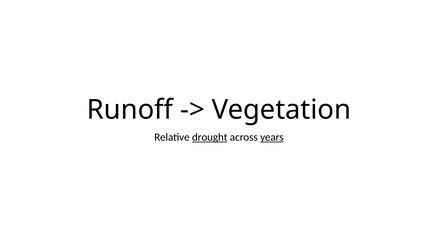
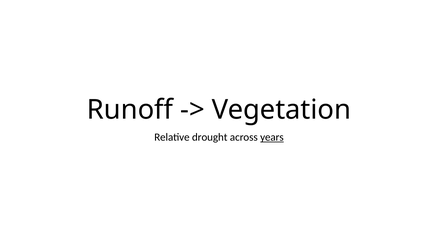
drought underline: present -> none (210, 137)
